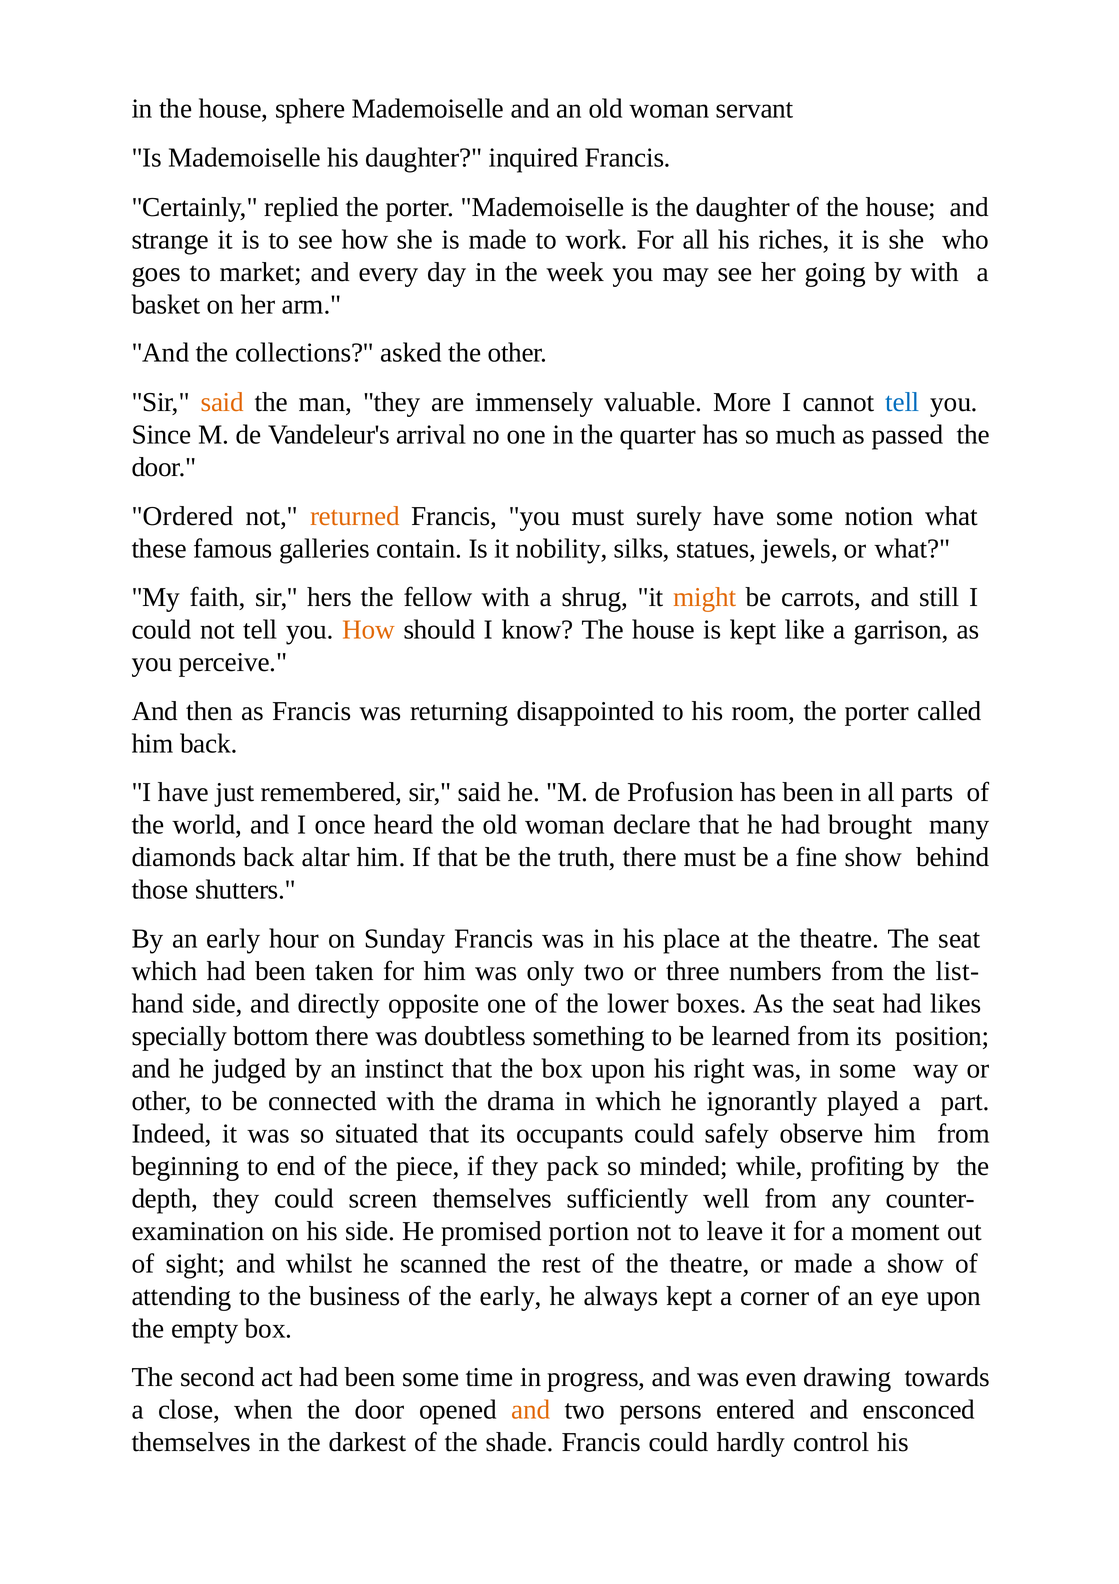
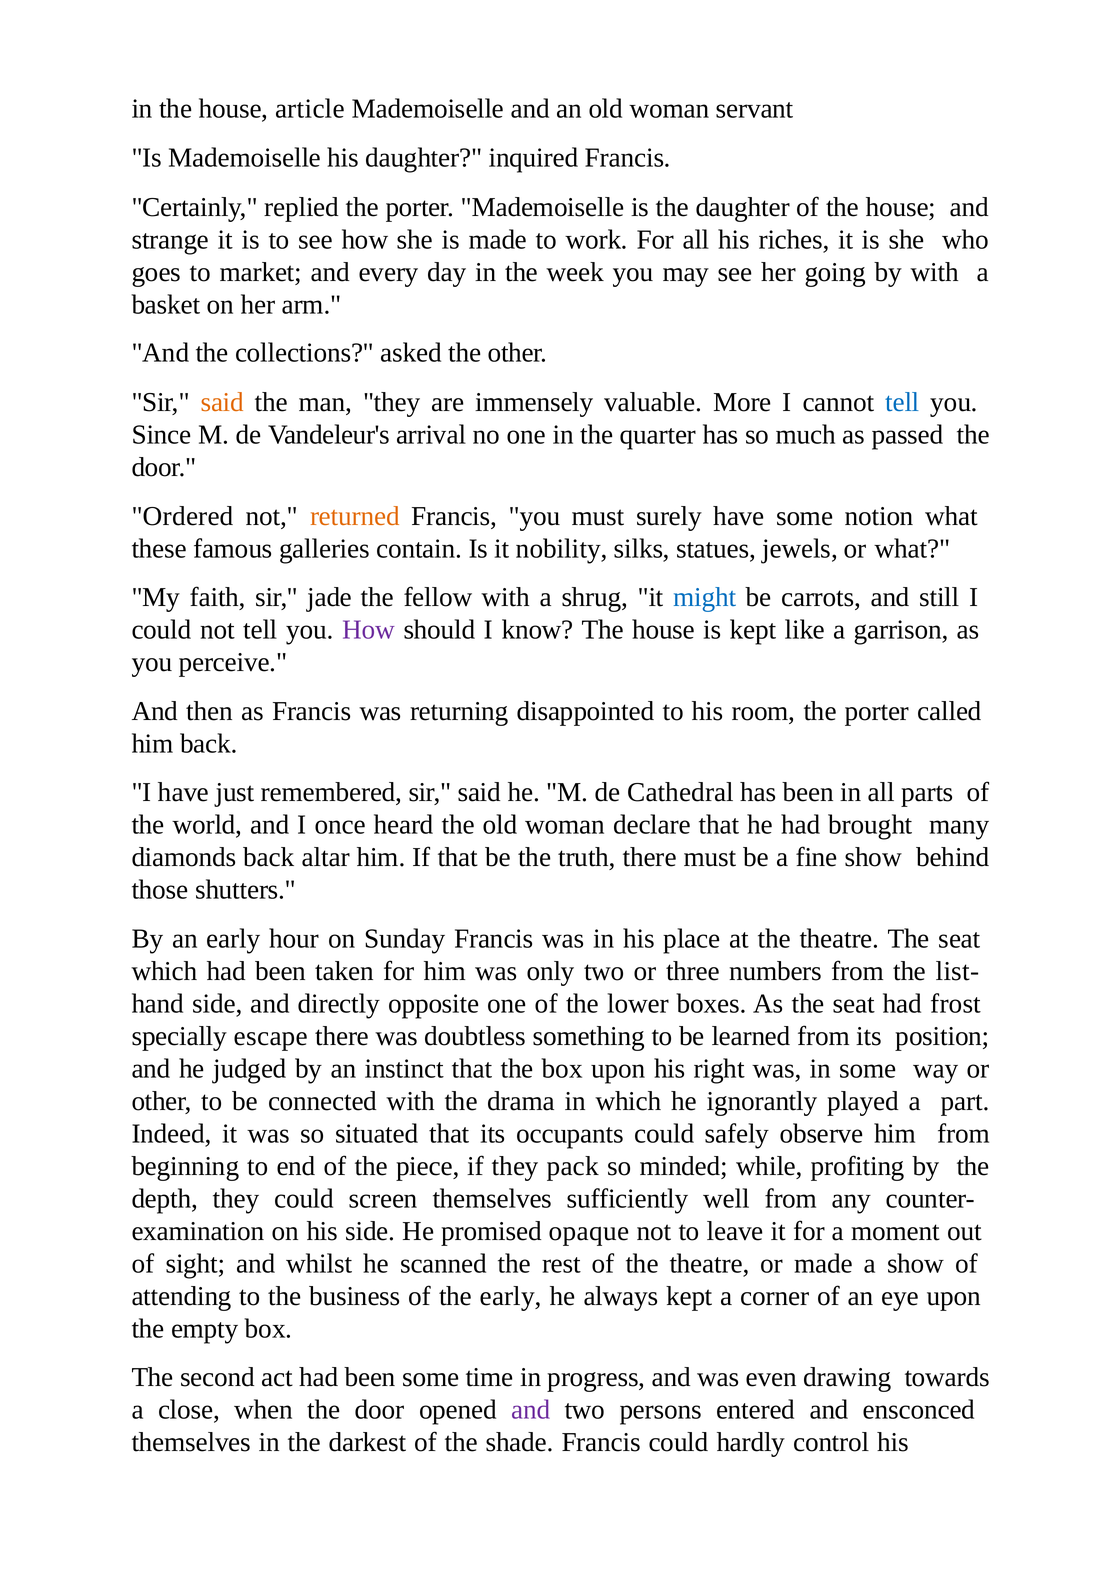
sphere: sphere -> article (310, 109)
hers: hers -> jade (330, 597)
might colour: orange -> blue (705, 597)
How colour: orange -> purple (369, 630)
Profusion: Profusion -> Cathedral (681, 792)
likes: likes -> frost (956, 1003)
bottom: bottom -> escape (271, 1036)
portion: portion -> opaque (589, 1231)
and colour: orange -> purple (531, 1409)
